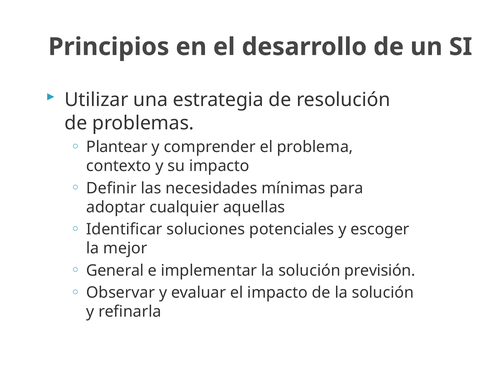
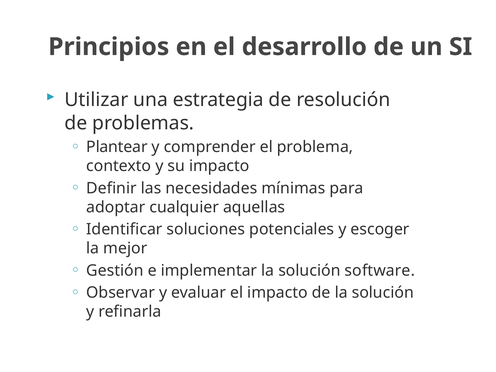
General: General -> Gestión (115, 271)
previsión: previsión -> software (380, 271)
